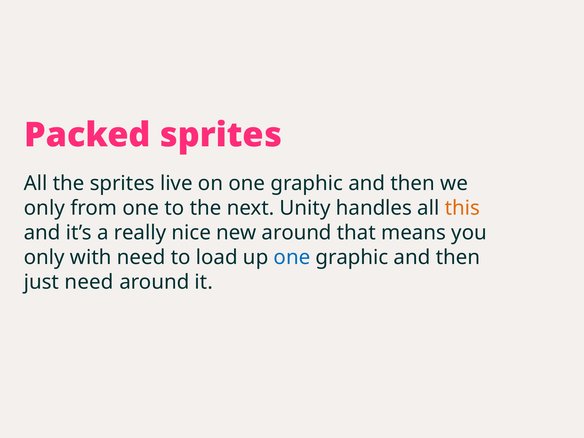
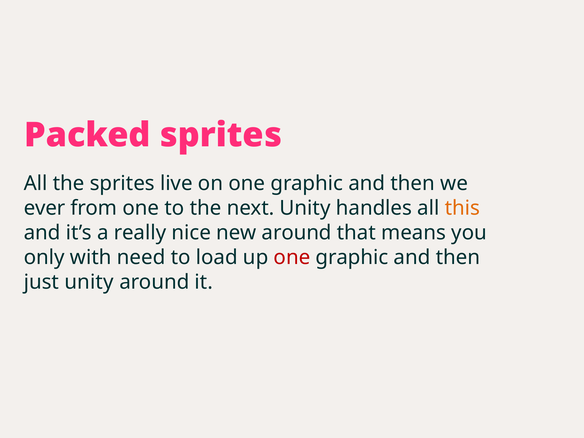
only: only -> ever (45, 208)
one colour: blue -> red (292, 257)
just need: need -> unity (89, 282)
